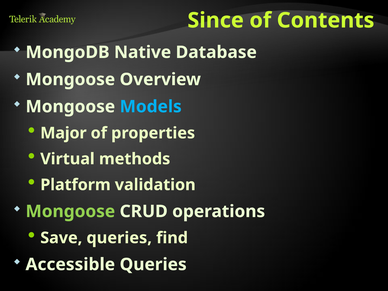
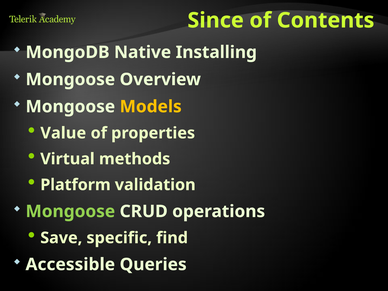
Database: Database -> Installing (216, 52)
Models colour: light blue -> yellow (151, 107)
Major: Major -> Value (63, 133)
Save queries: queries -> specific (119, 238)
